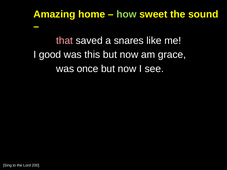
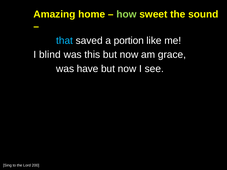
that colour: pink -> light blue (65, 41)
snares: snares -> portion (129, 41)
good: good -> blind (50, 55)
once: once -> have (88, 69)
